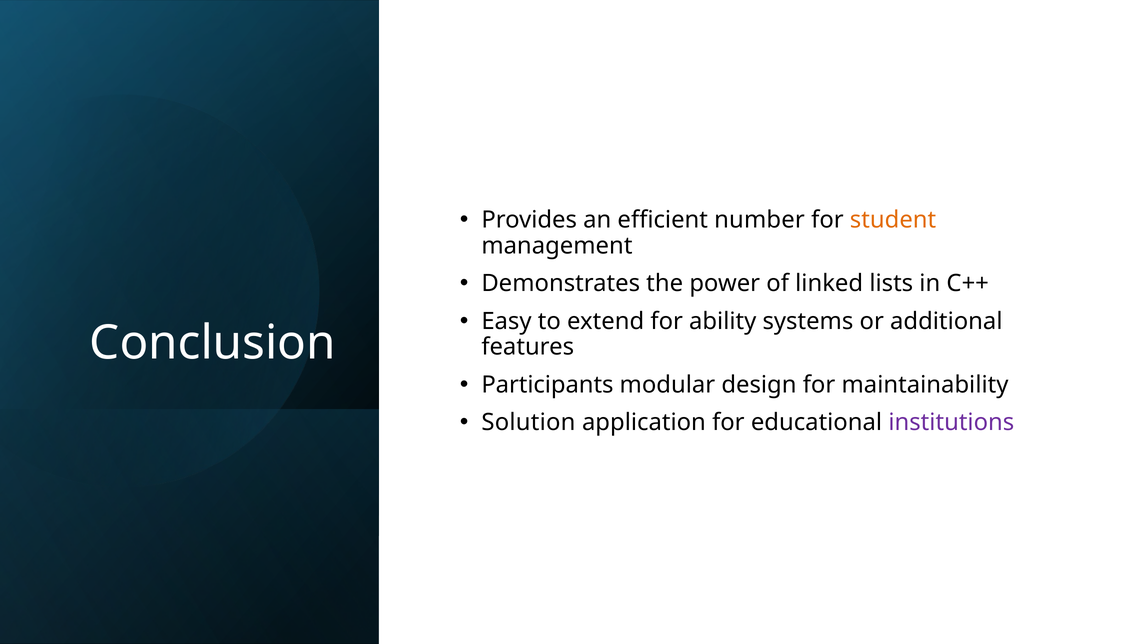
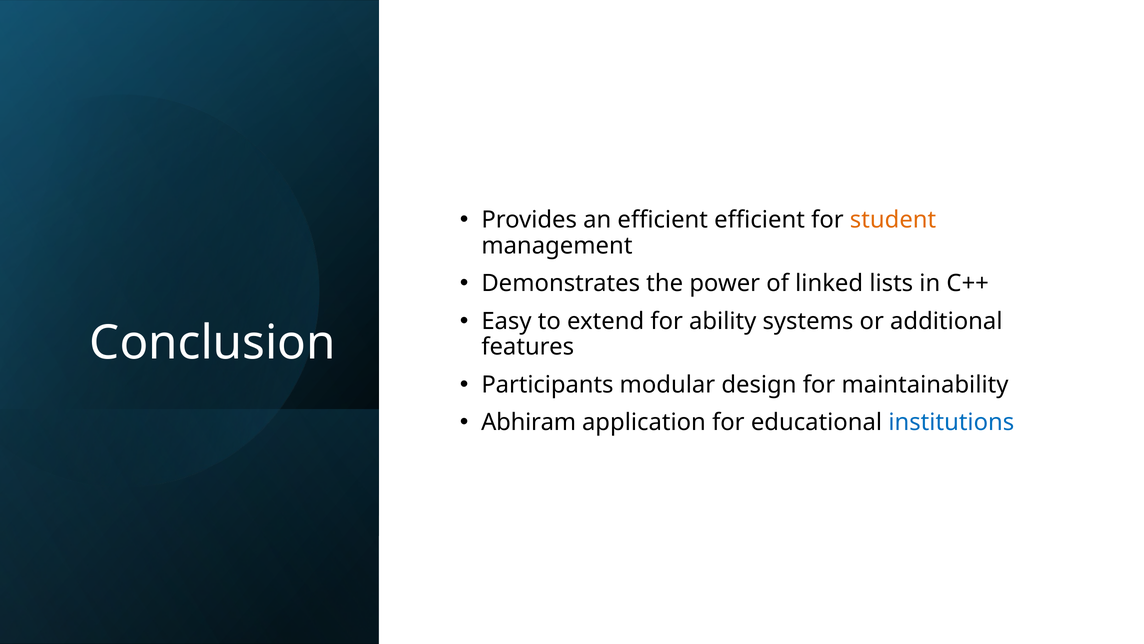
efficient number: number -> efficient (760, 220)
Solution: Solution -> Abhiram (529, 422)
institutions colour: purple -> blue (951, 422)
